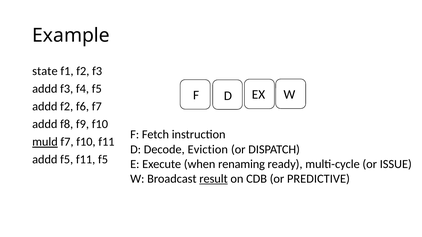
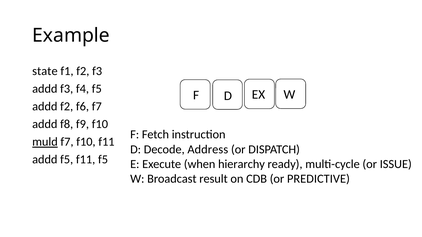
Eviction: Eviction -> Address (208, 150)
renaming: renaming -> hierarchy (241, 164)
result underline: present -> none (213, 179)
